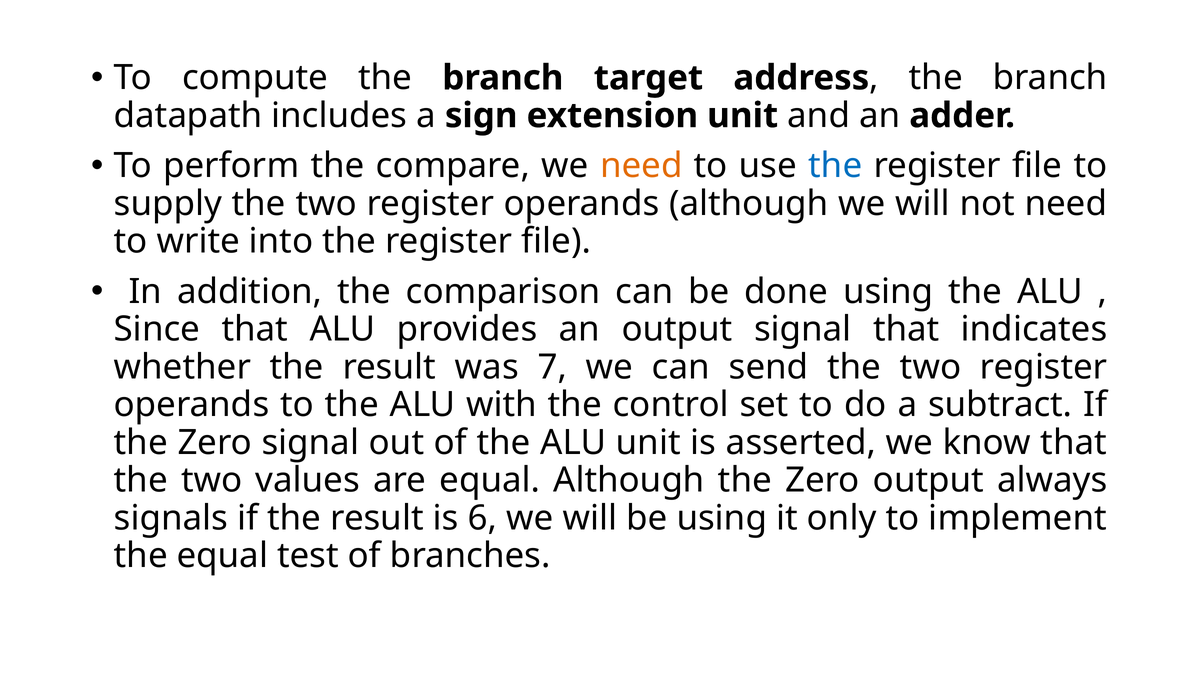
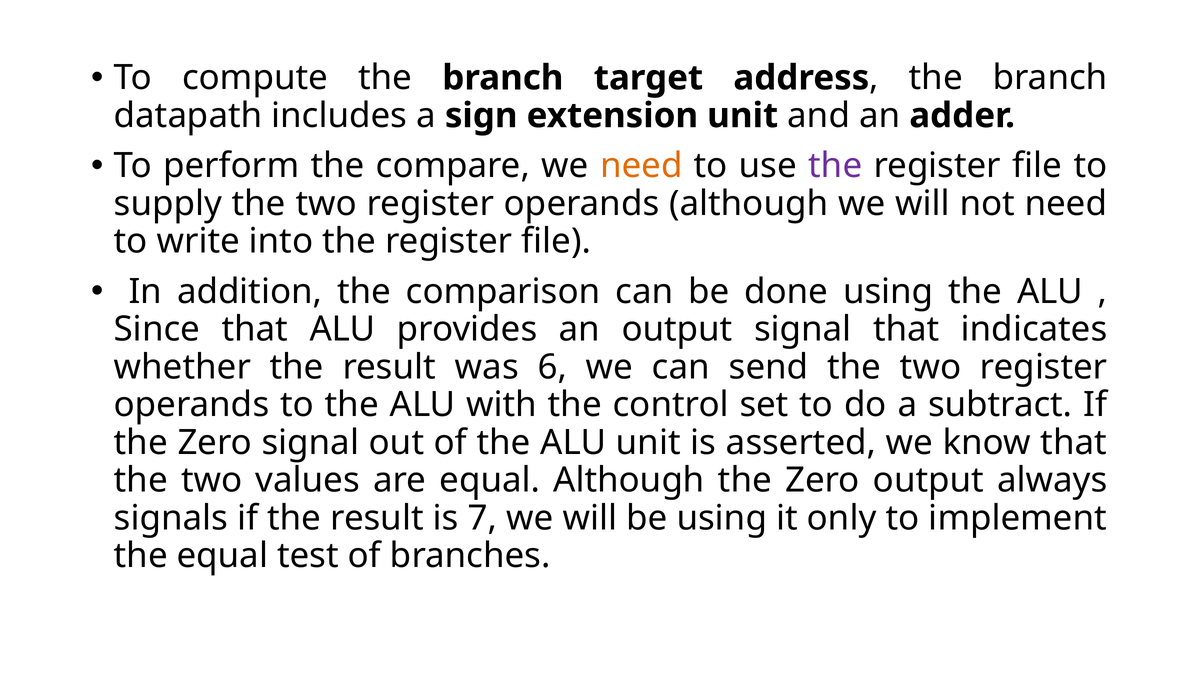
the colour: blue -> purple (835, 166)
7: 7 -> 6 (552, 367)
6: 6 -> 7 (482, 518)
